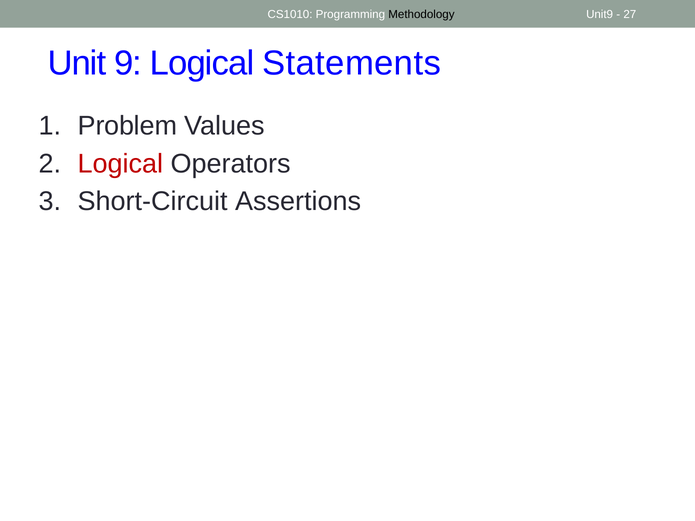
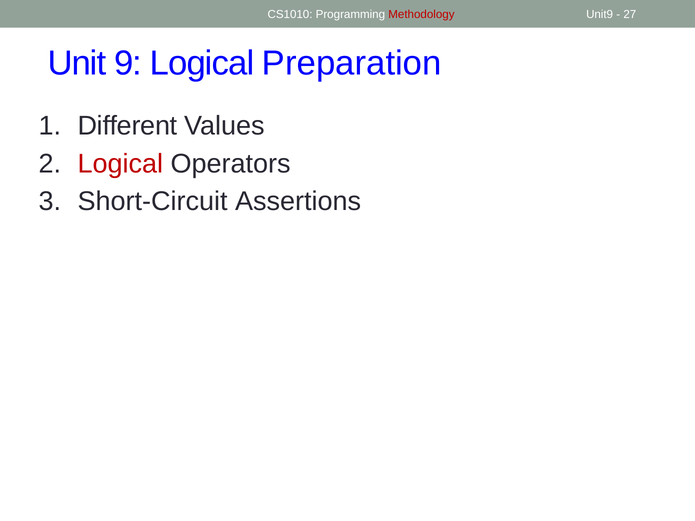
Methodology colour: black -> red (421, 15)
Statements: Statements -> Preparation (352, 63)
Problem: Problem -> Different (127, 126)
